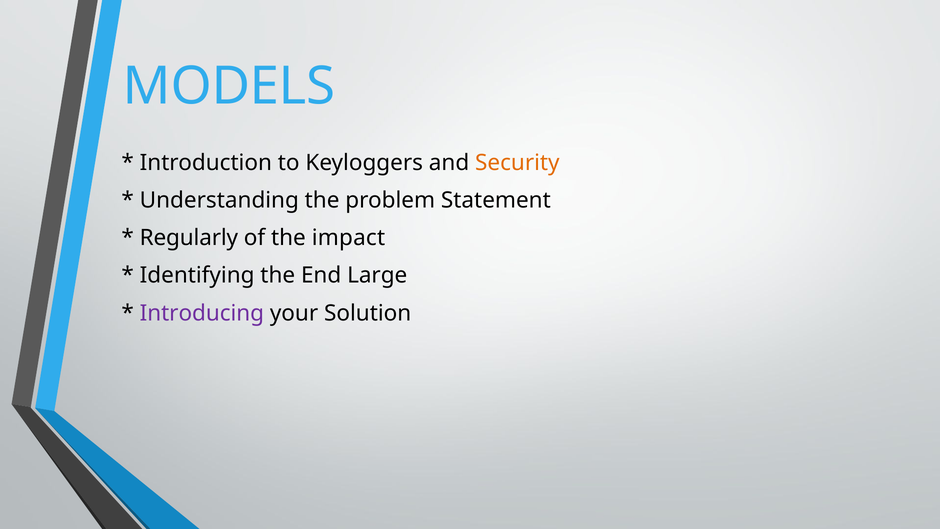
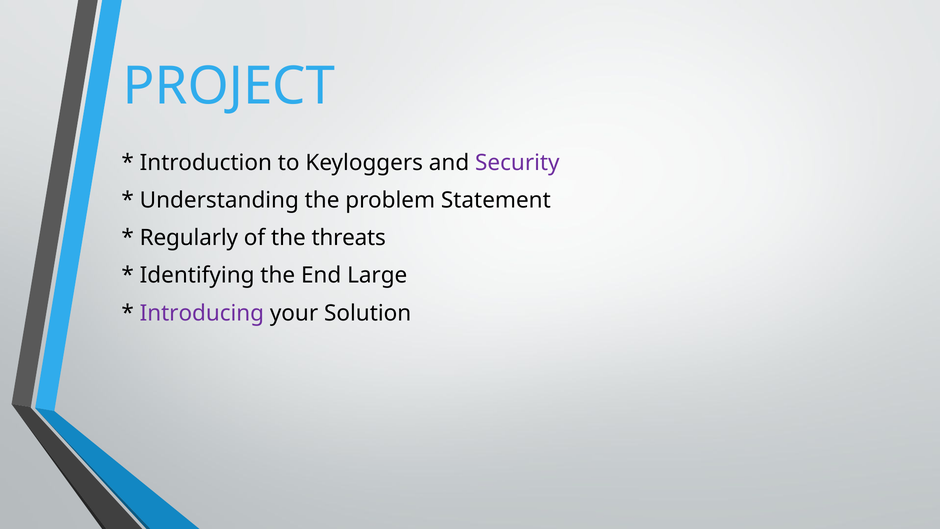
MODELS: MODELS -> PROJECT (229, 86)
Security colour: orange -> purple (517, 163)
impact: impact -> threats (349, 238)
